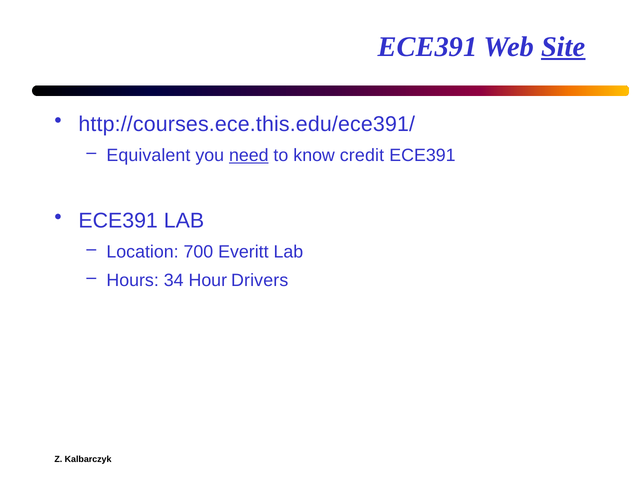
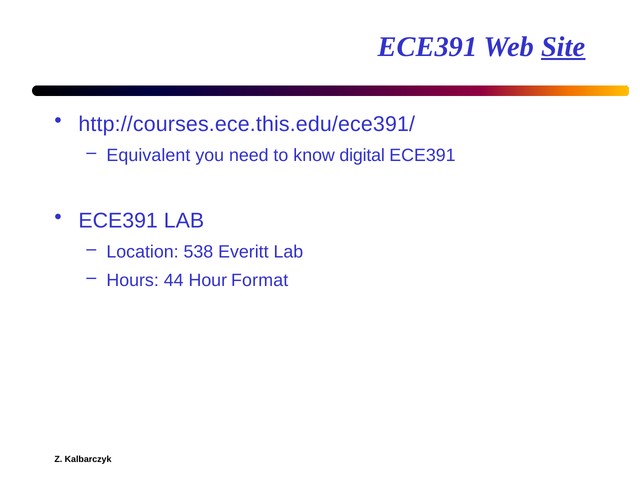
need underline: present -> none (249, 155)
credit: credit -> digital (362, 155)
700: 700 -> 538 (198, 252)
34: 34 -> 44 (174, 280)
Drivers: Drivers -> Format (260, 280)
